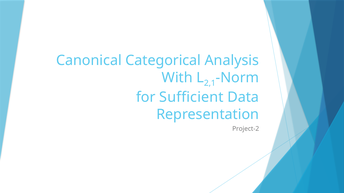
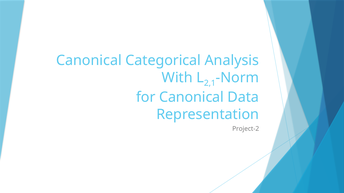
for Sufficient: Sufficient -> Canonical (192, 97)
